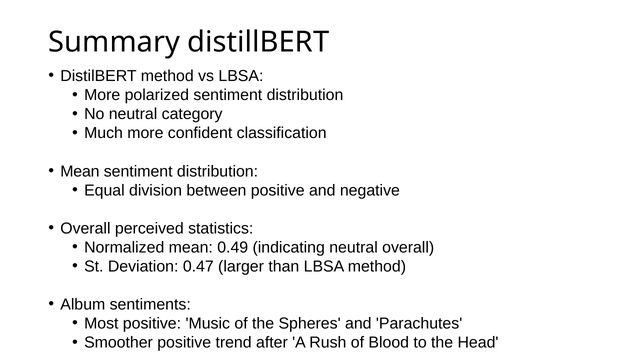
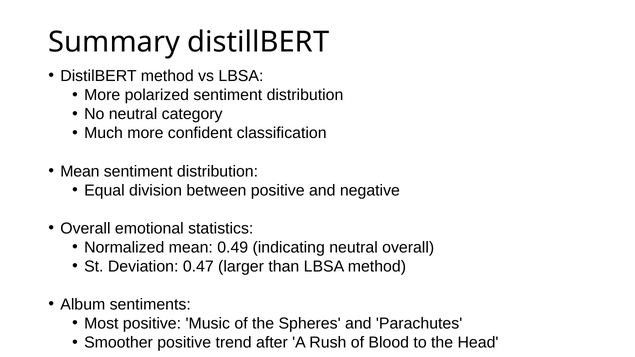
perceived: perceived -> emotional (149, 229)
